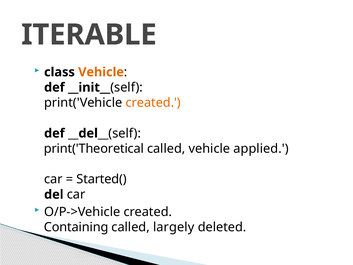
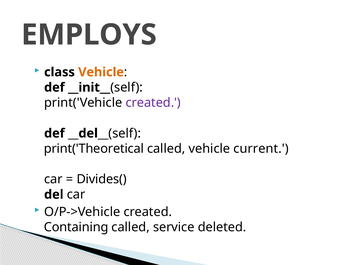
ITERABLE: ITERABLE -> EMPLOYS (89, 35)
created colour: orange -> purple (153, 103)
applied: applied -> current (261, 148)
Started(: Started( -> Divides( (102, 179)
largely: largely -> service (174, 227)
